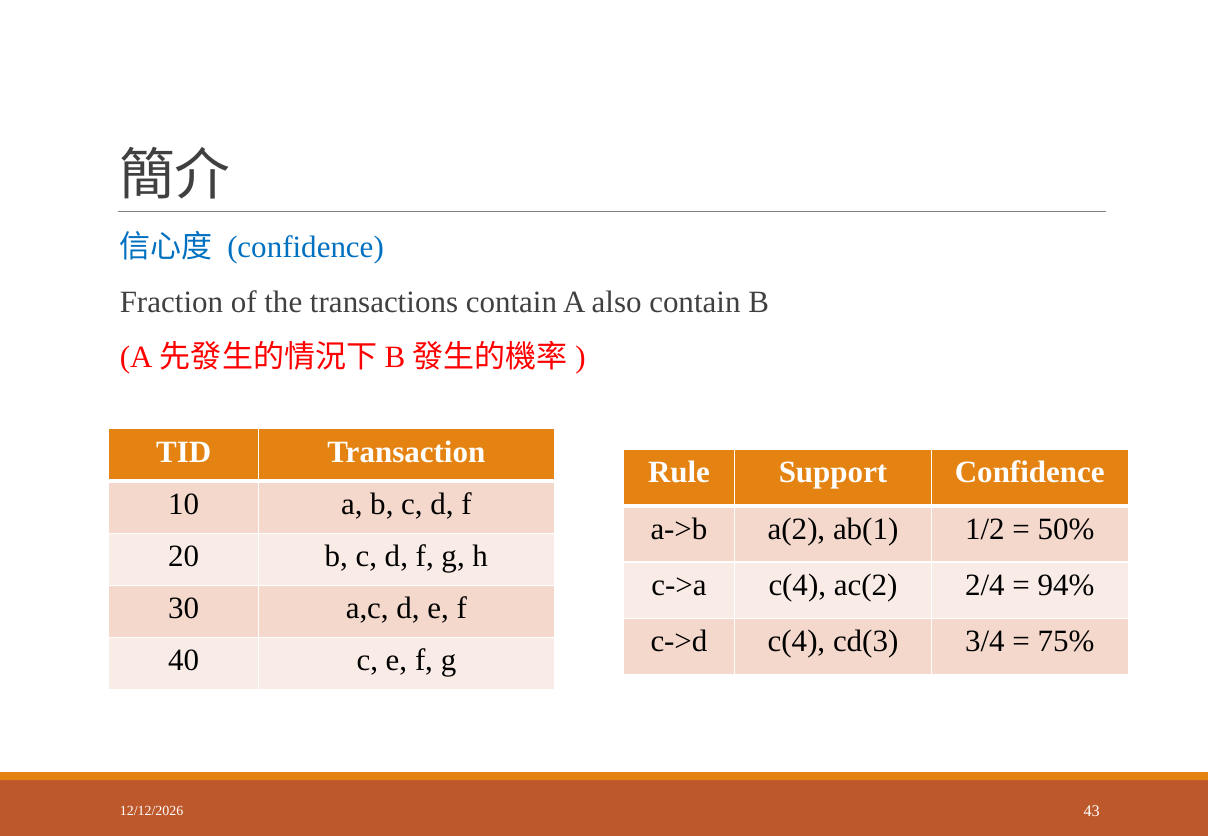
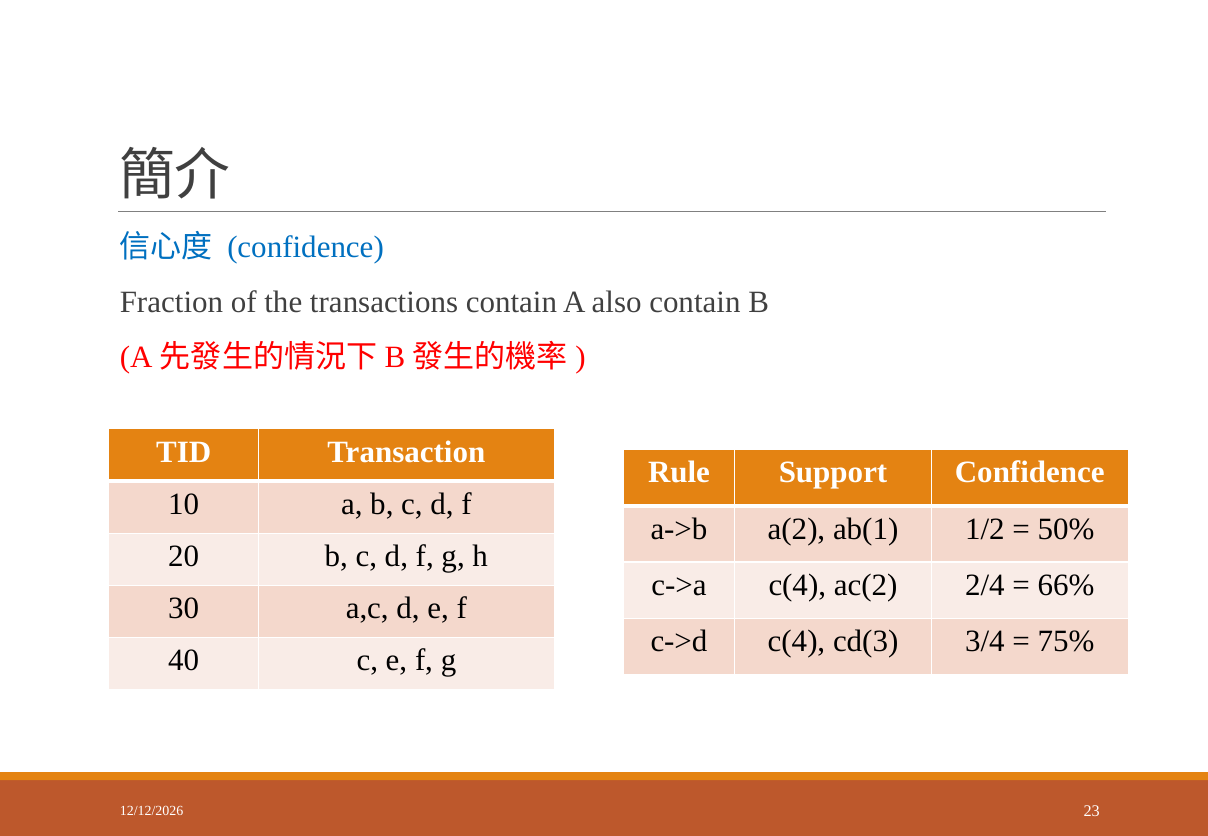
94%: 94% -> 66% (1066, 585)
43: 43 -> 23 (1092, 811)
